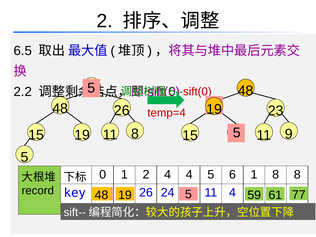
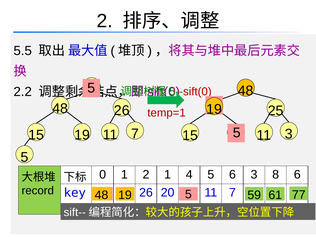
6.5: 6.5 -> 5.5 (23, 51)
23: 23 -> 25 (276, 111)
temp=4: temp=4 -> temp=1 (167, 113)
15 8: 8 -> 7 (135, 134)
15 9: 9 -> 3 (289, 134)
2 4: 4 -> 1 (168, 175)
6 1: 1 -> 3 (254, 175)
8 8: 8 -> 6 (297, 175)
24: 24 -> 20 (168, 192)
11 4: 4 -> 7 (232, 192)
